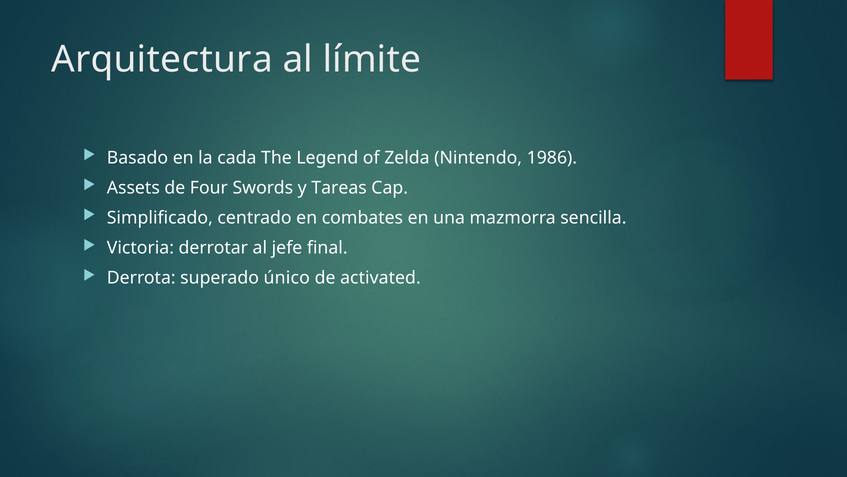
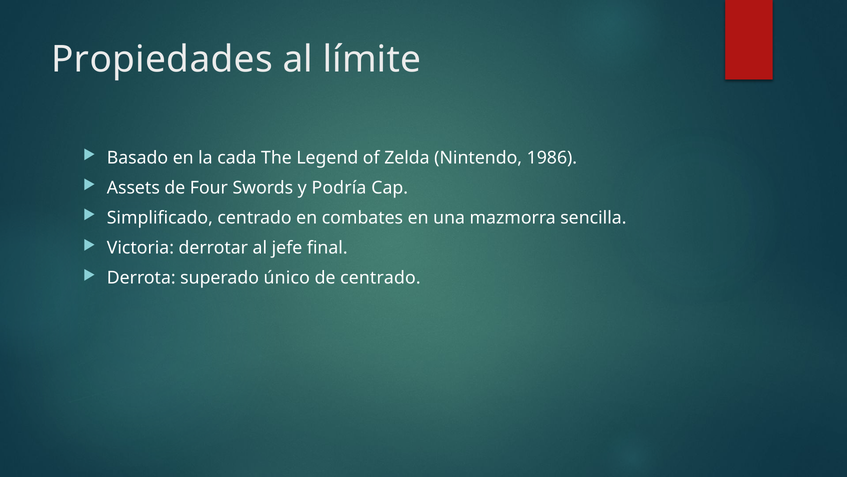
Arquitectura: Arquitectura -> Propiedades (162, 59)
Tareas: Tareas -> Podría (339, 188)
de activated: activated -> centrado (380, 278)
